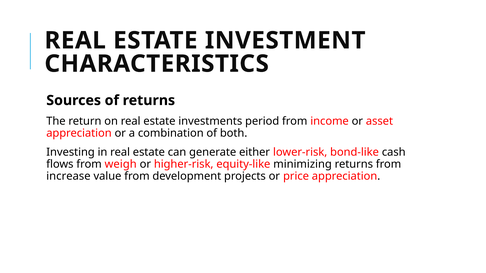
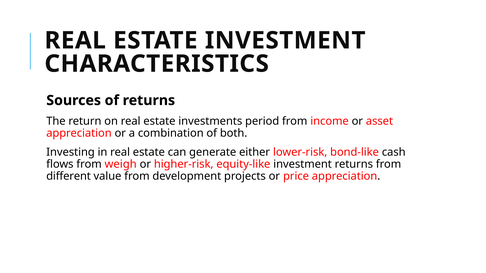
equity-like minimizing: minimizing -> investment (303, 164)
increase: increase -> different (69, 176)
